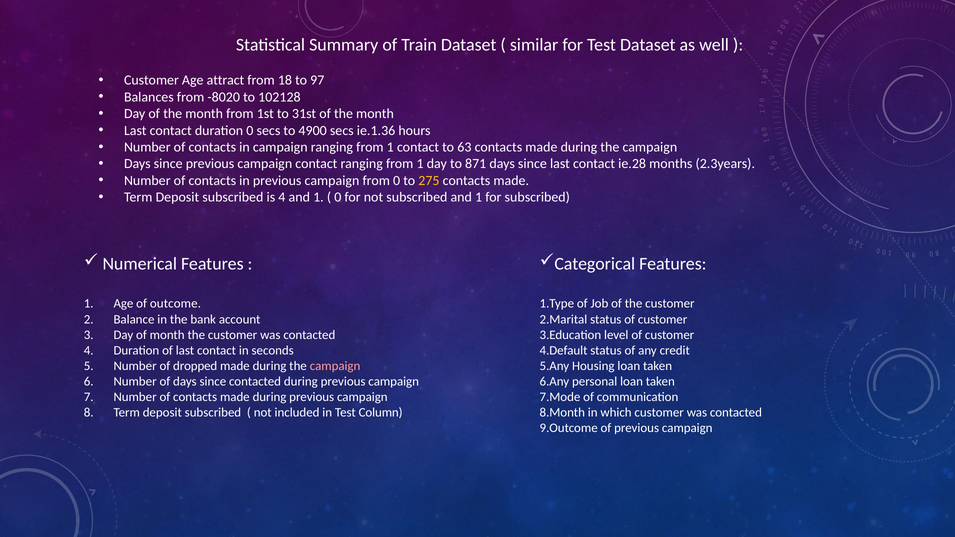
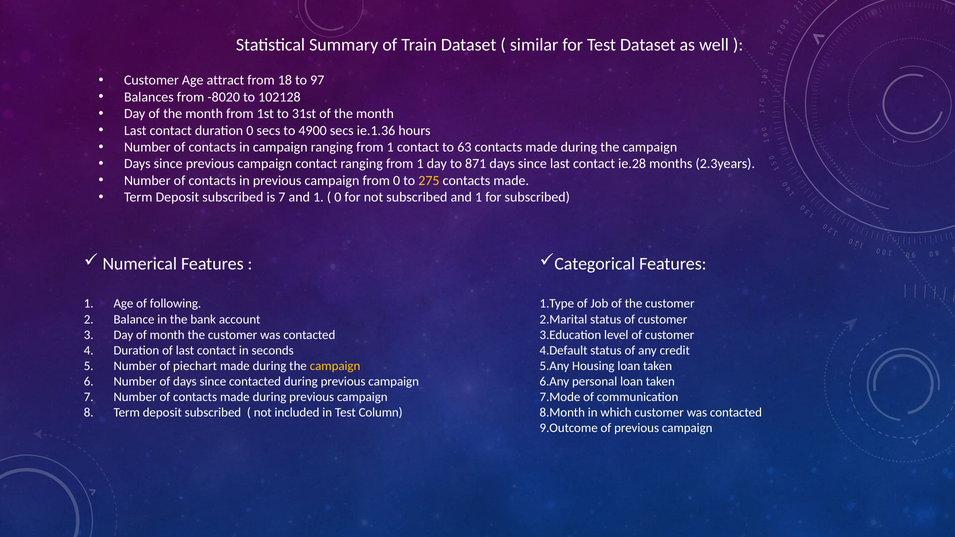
is 4: 4 -> 7 (282, 197)
outcome: outcome -> following (176, 304)
dropped: dropped -> piechart (195, 366)
campaign colour: pink -> yellow (335, 366)
